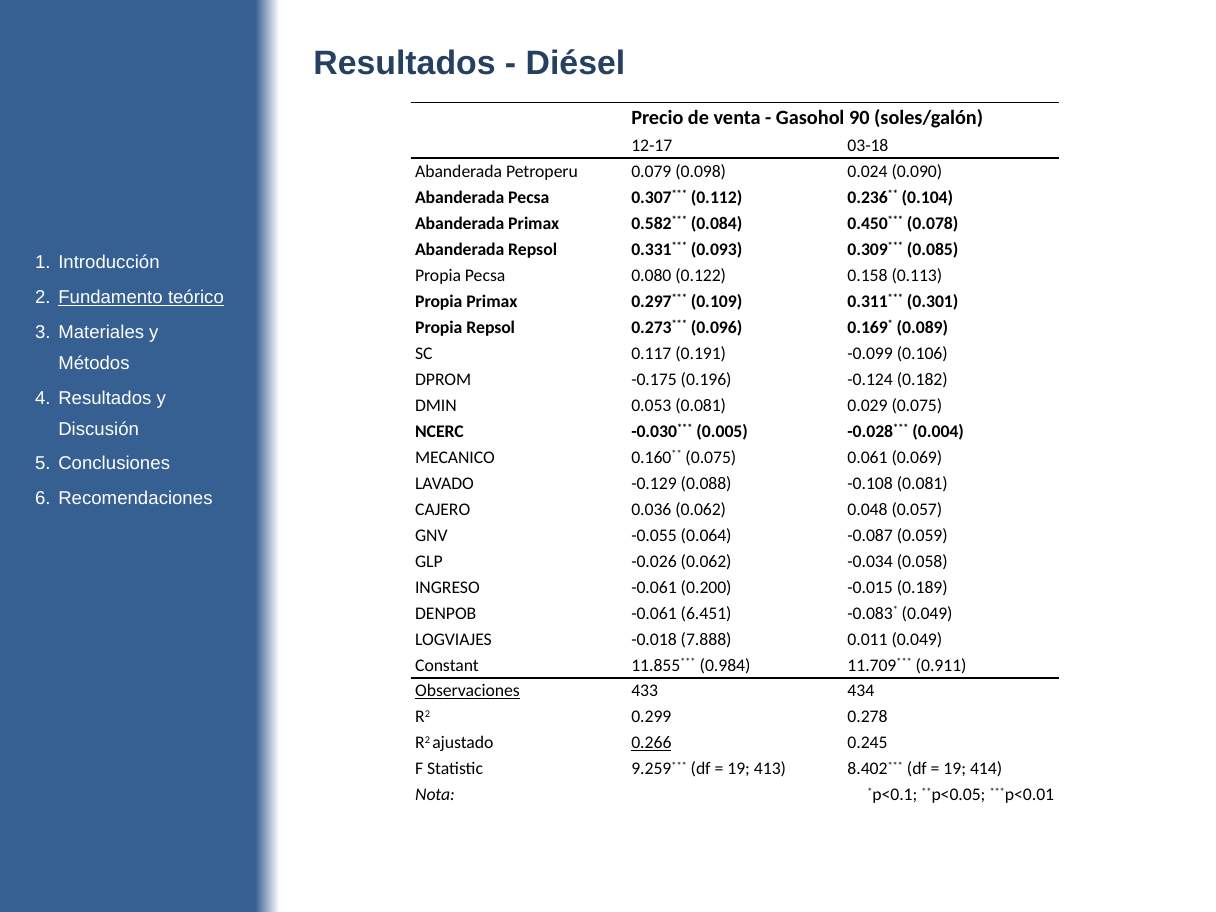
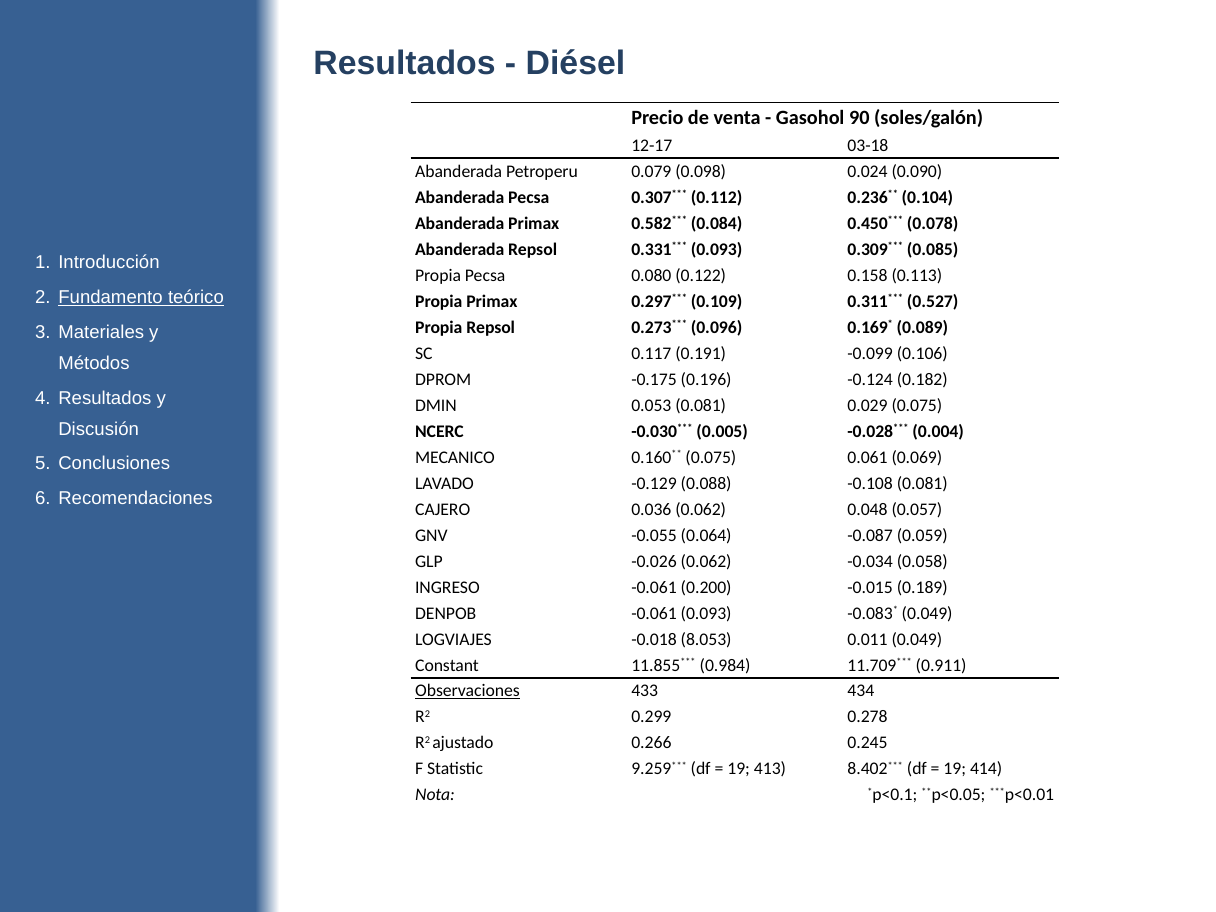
0.301: 0.301 -> 0.527 (933, 301)
-0.061 6.451: 6.451 -> 0.093 (706, 613)
7.888: 7.888 -> 8.053 (706, 639)
0.266 underline: present -> none (651, 743)
